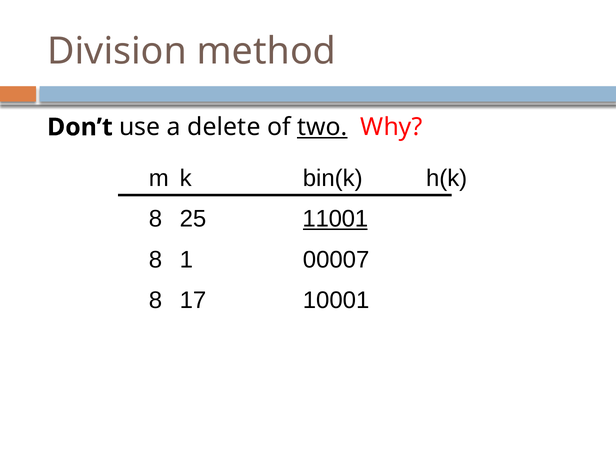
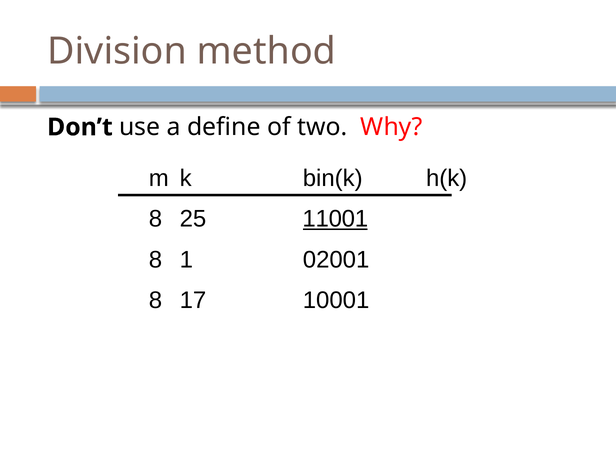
delete: delete -> define (224, 127)
two underline: present -> none (322, 127)
00007: 00007 -> 02001 (336, 260)
